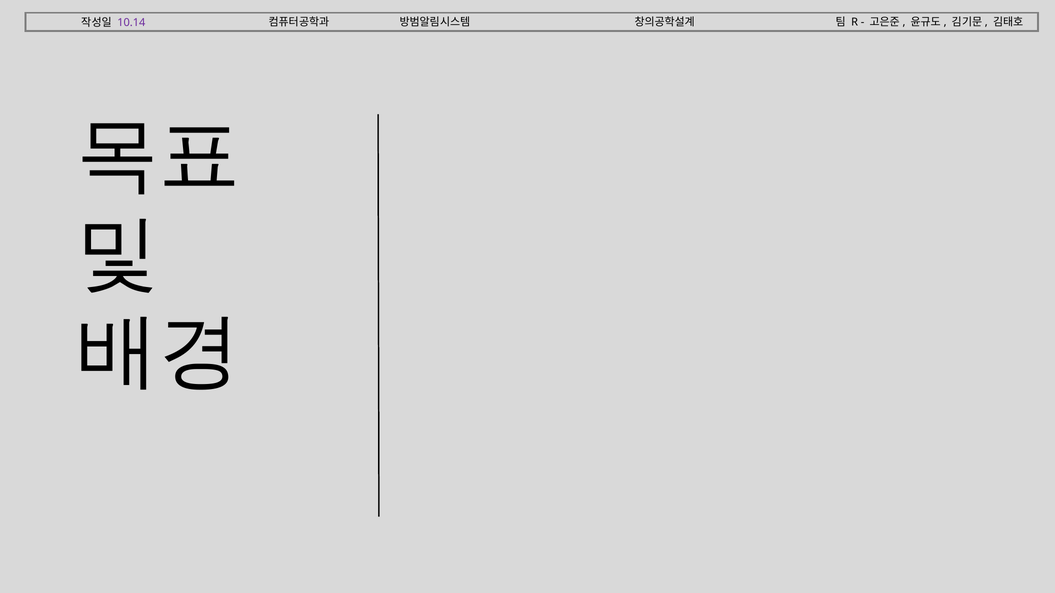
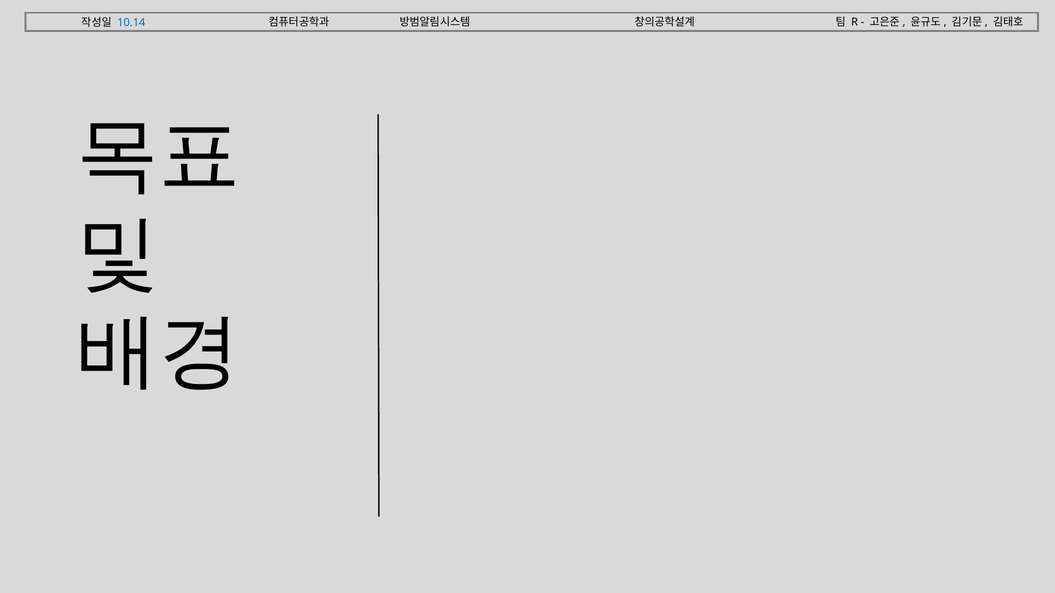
10.14 colour: purple -> blue (131, 23)
